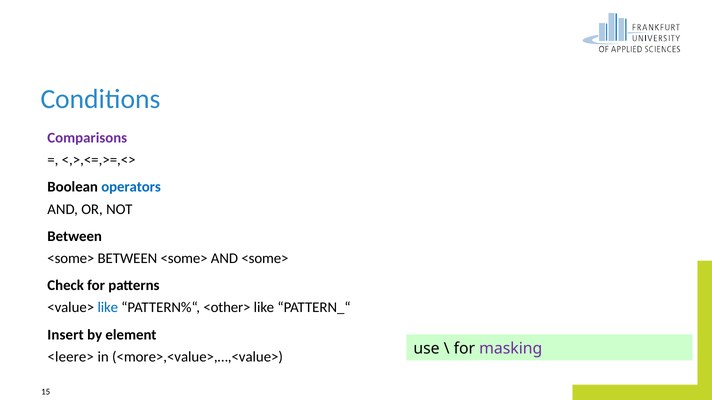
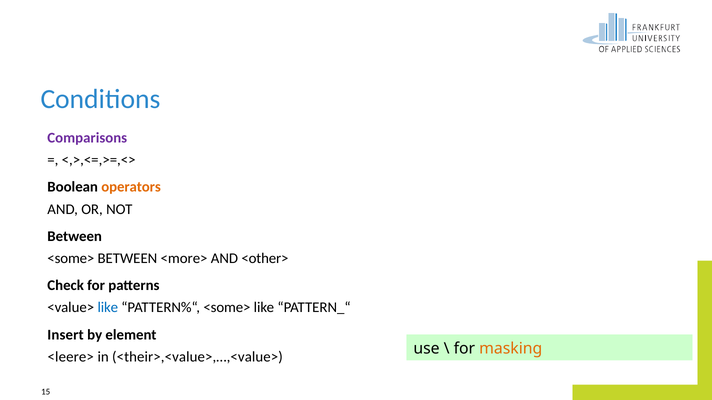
operators colour: blue -> orange (131, 187)
<some>: <some> -> <more> (184, 259)
AND <some>: <some> -> <other> (265, 259)
PATTERN%“ <other>: <other> -> <some> (227, 308)
<more>,<value>,…,<value>: <more>,<value>,…,<value> -> <their>,<value>,…,<value> (197, 357)
masking colour: purple -> orange (511, 349)
